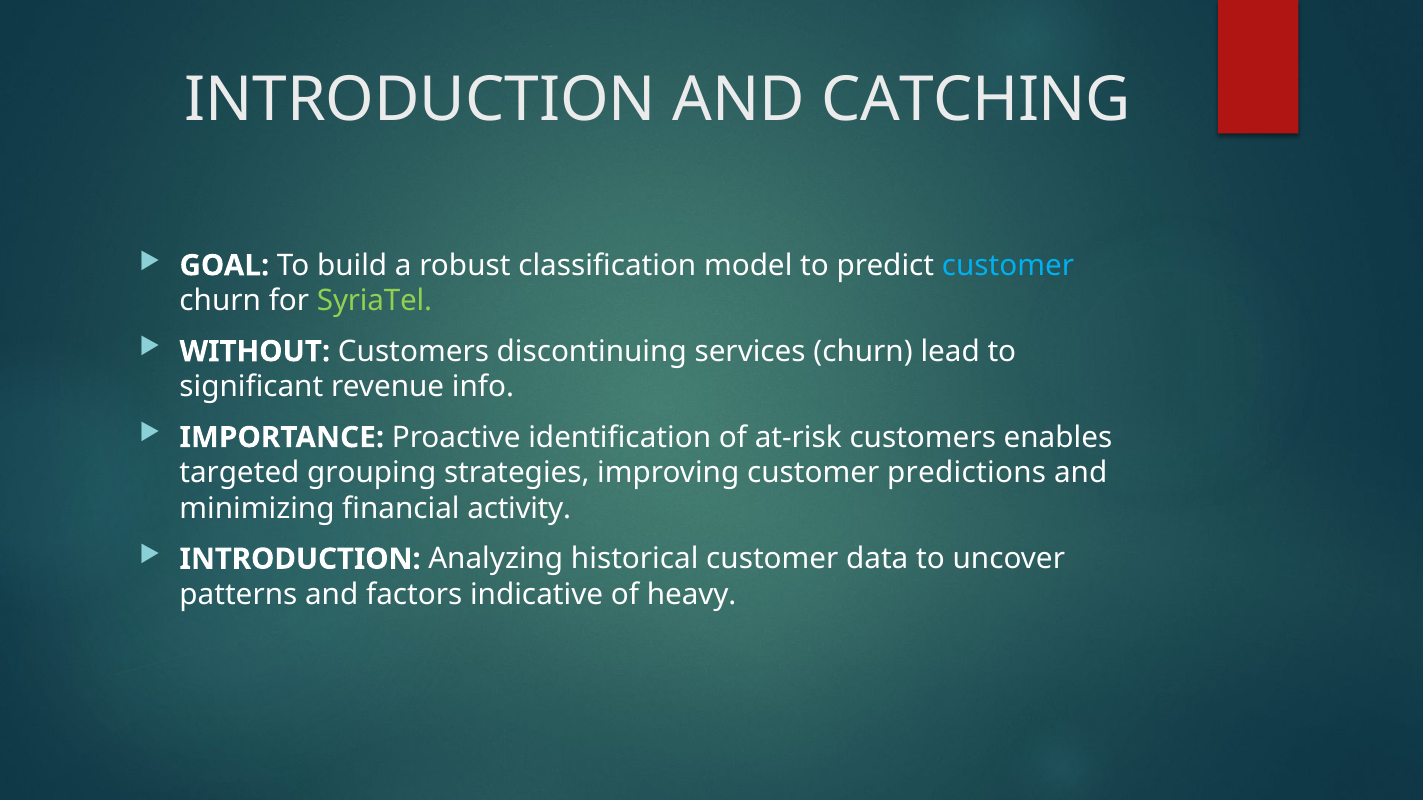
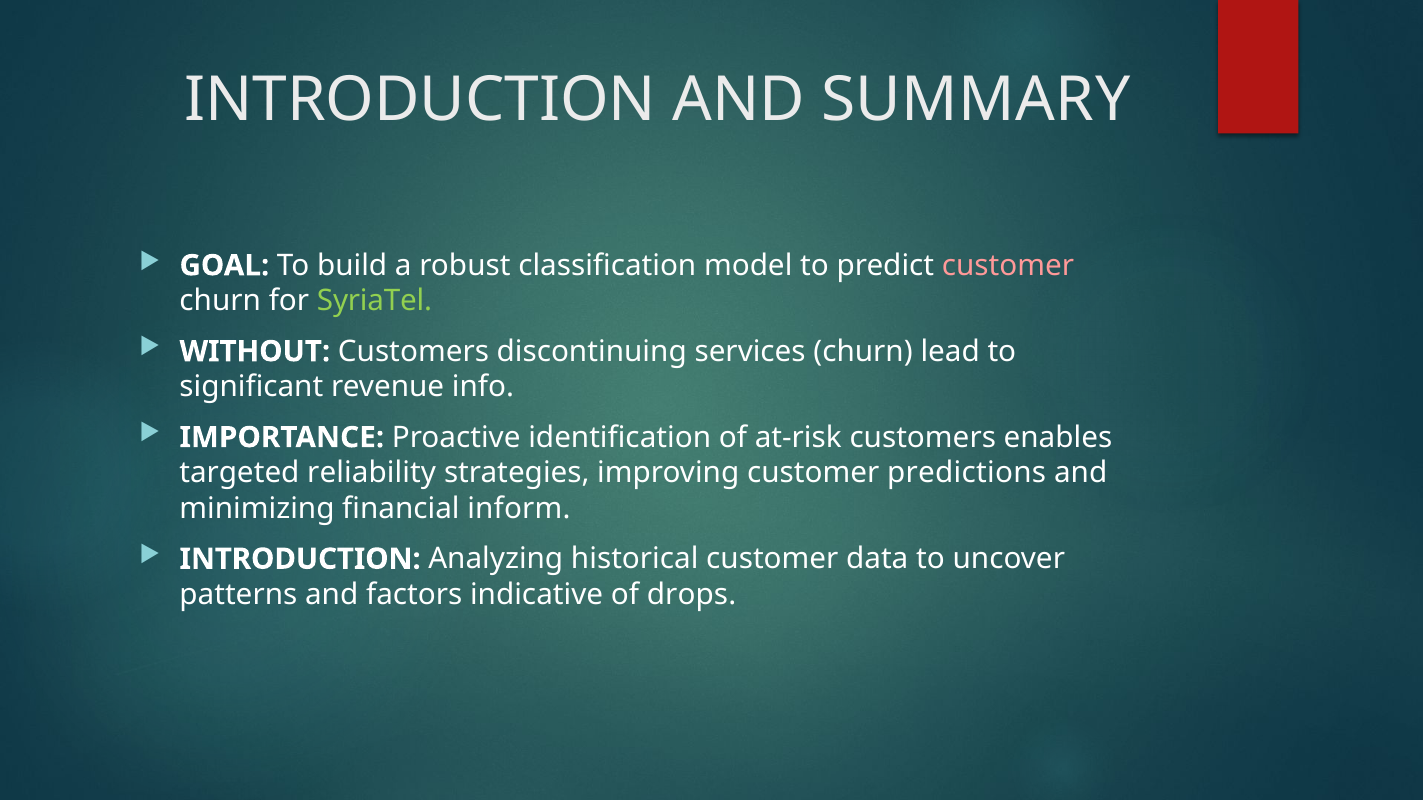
CATCHING: CATCHING -> SUMMARY (976, 100)
customer colour: light blue -> pink (1008, 266)
grouping: grouping -> reliability (372, 473)
activity: activity -> inform (519, 509)
heavy: heavy -> drops (692, 595)
